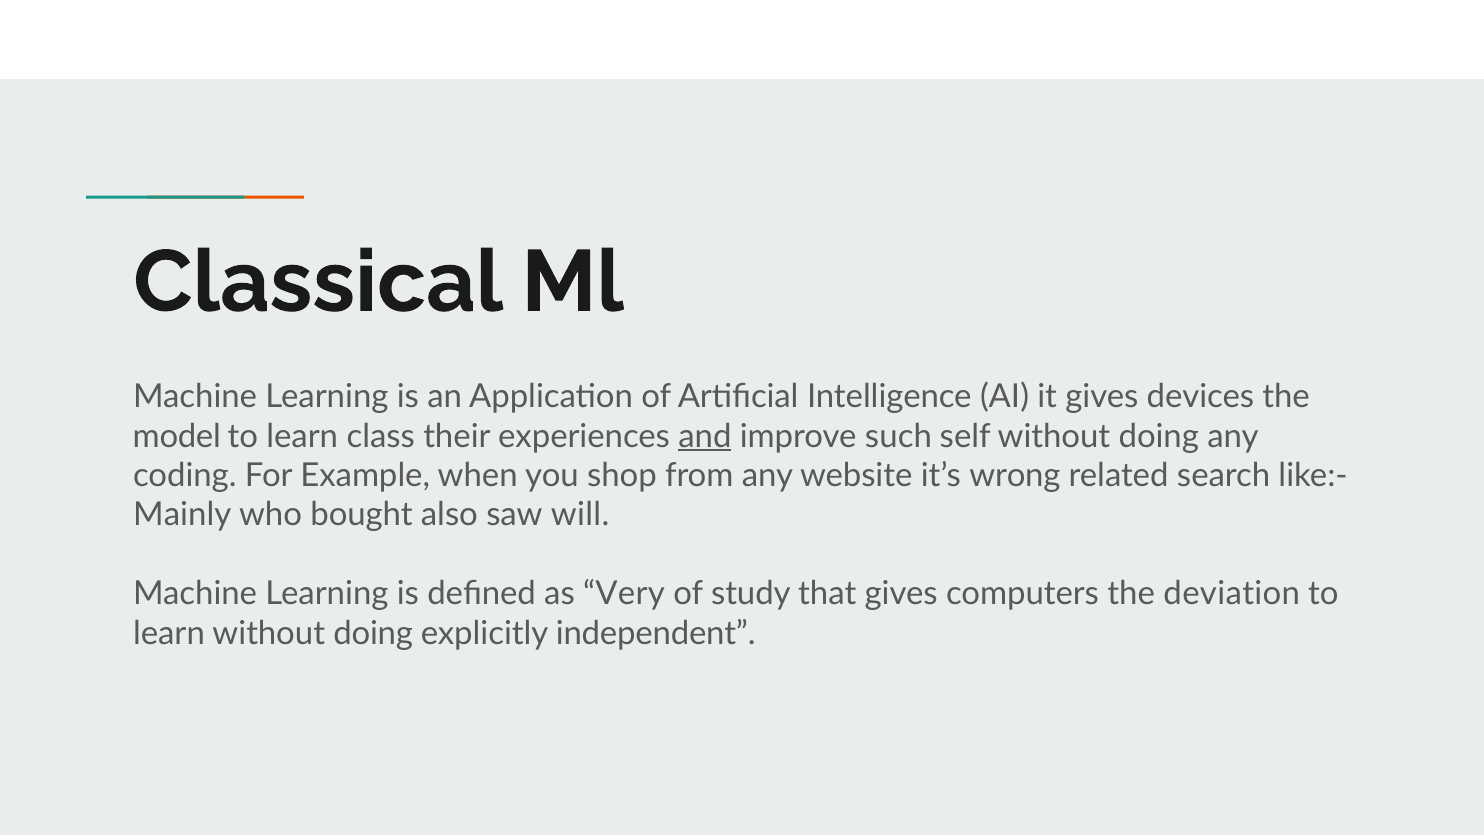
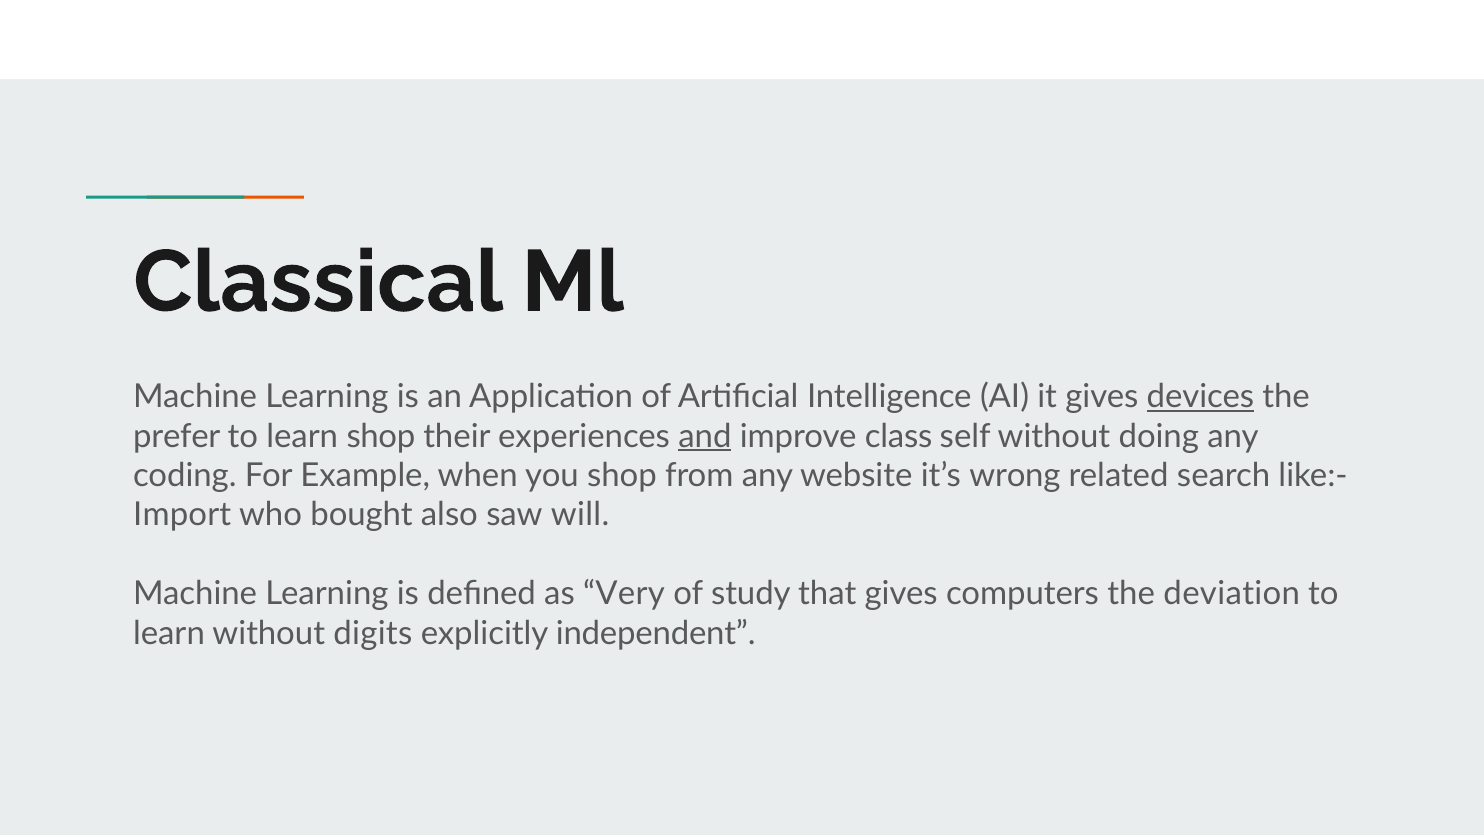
devices underline: none -> present (1200, 397)
model: model -> prefer (177, 436)
learn class: class -> shop (381, 436)
such: such -> class (899, 436)
Mainly: Mainly -> Import (182, 515)
learn without doing: doing -> digits (373, 633)
